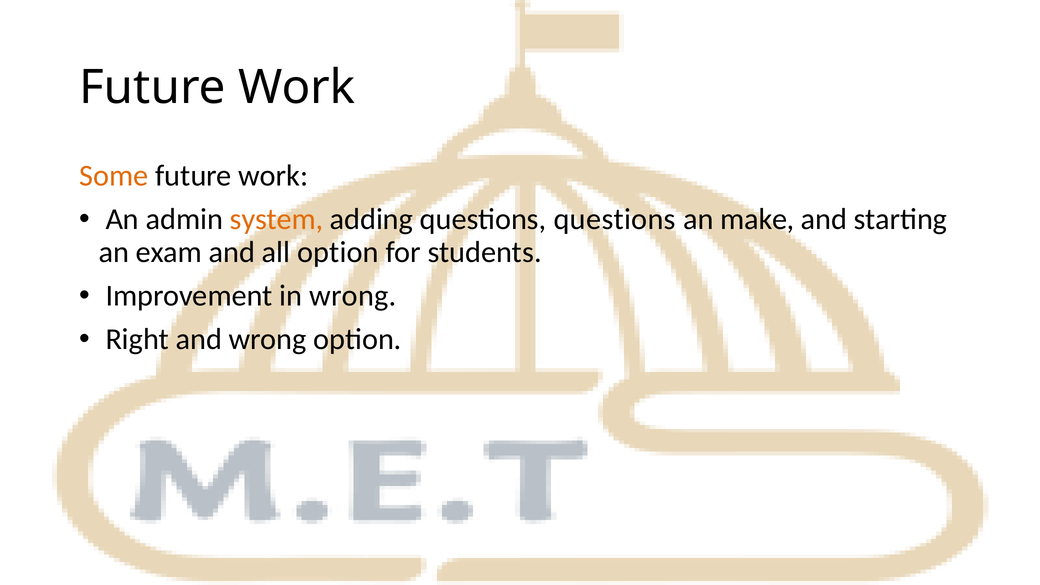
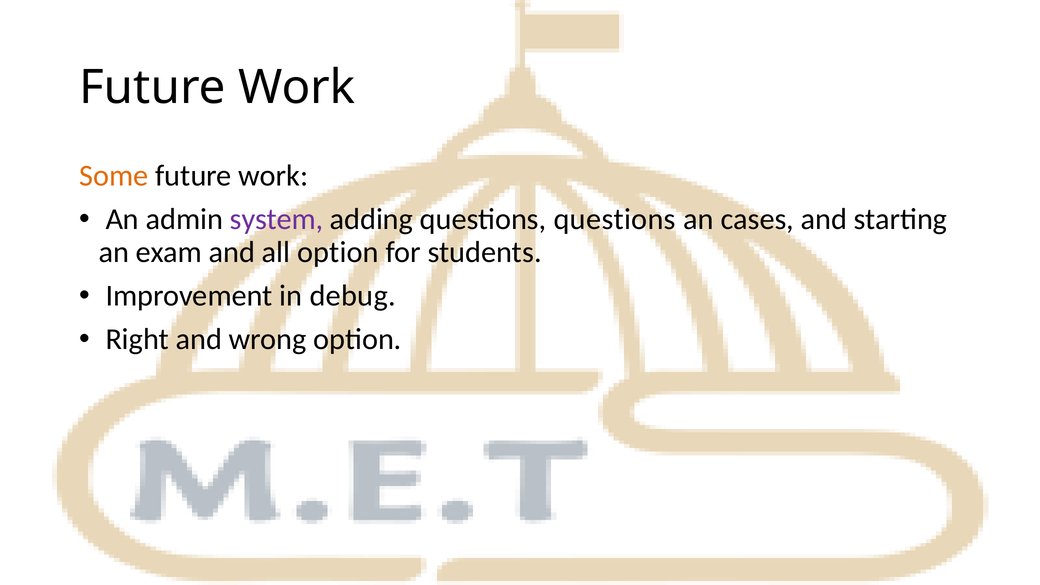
system colour: orange -> purple (277, 219)
make: make -> cases (757, 219)
in wrong: wrong -> debug (353, 296)
